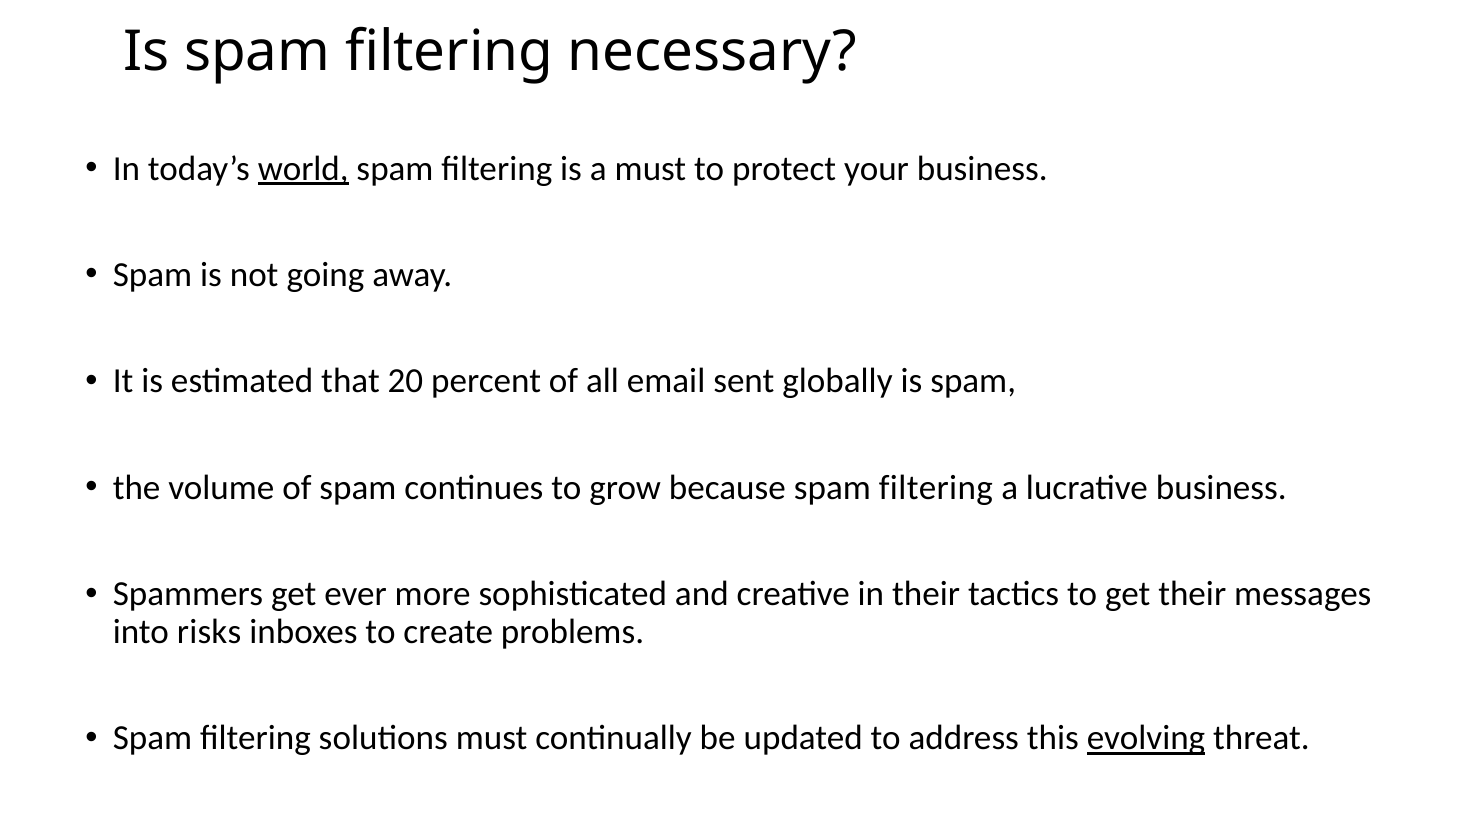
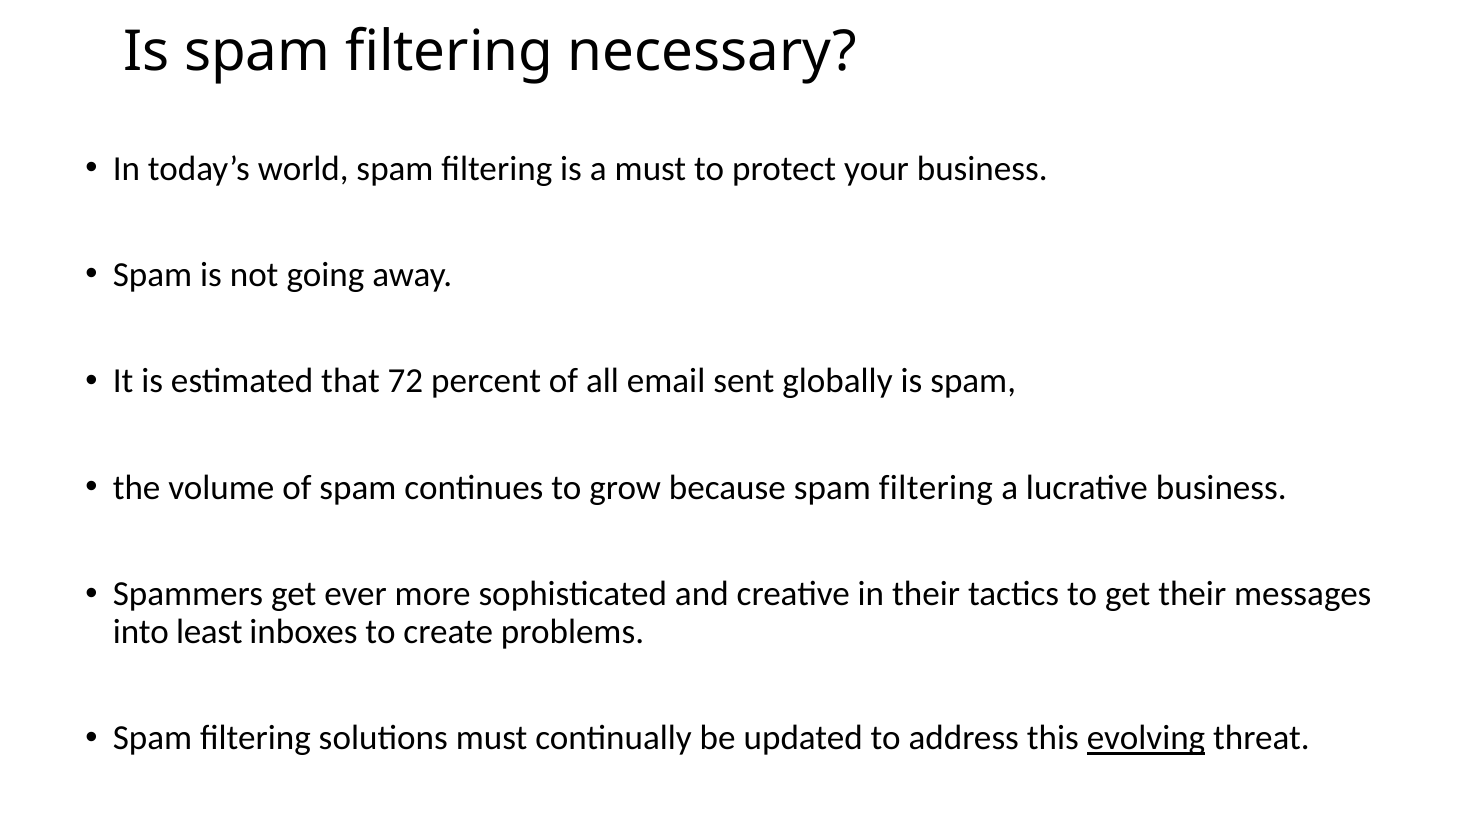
world underline: present -> none (303, 168)
20: 20 -> 72 (405, 381)
risks: risks -> least (209, 632)
